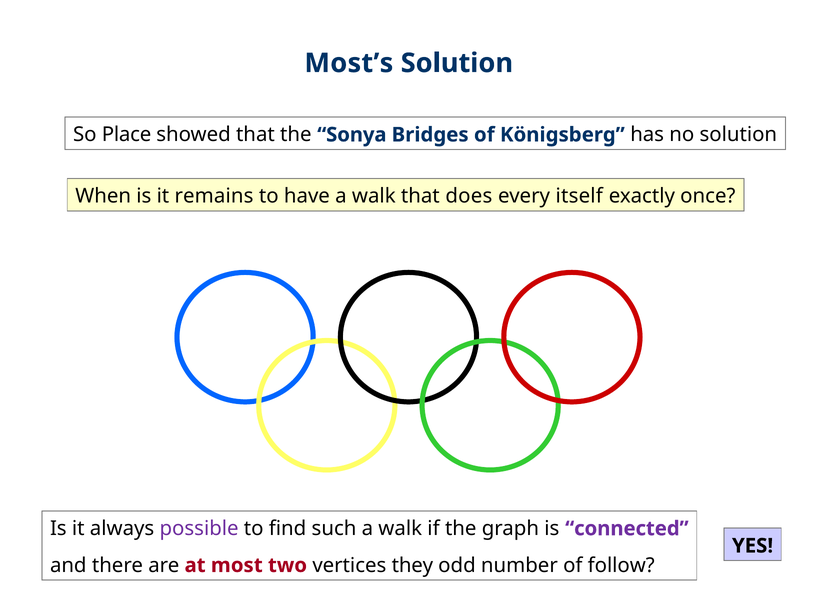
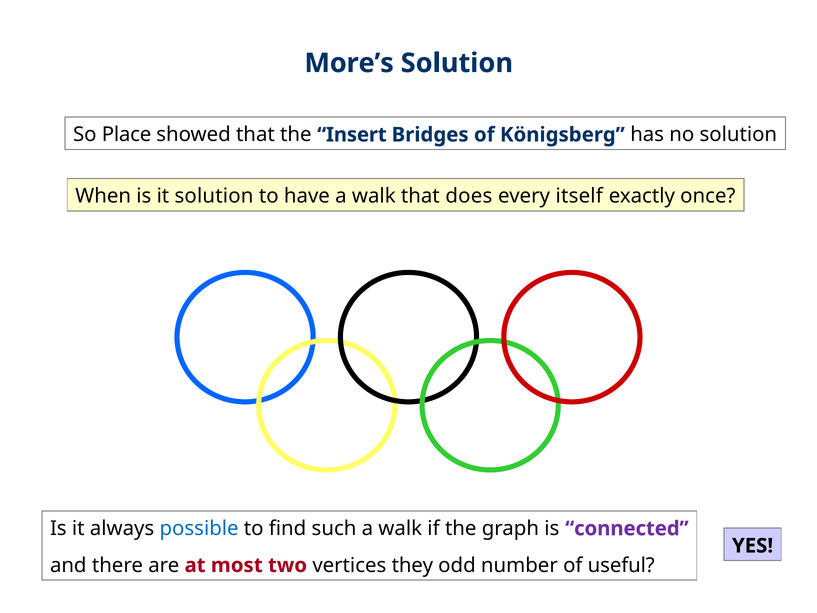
Most’s: Most’s -> More’s (349, 63)
Sonya: Sonya -> Insert (352, 135)
it remains: remains -> solution (214, 196)
possible colour: purple -> blue (199, 528)
follow: follow -> useful (621, 565)
